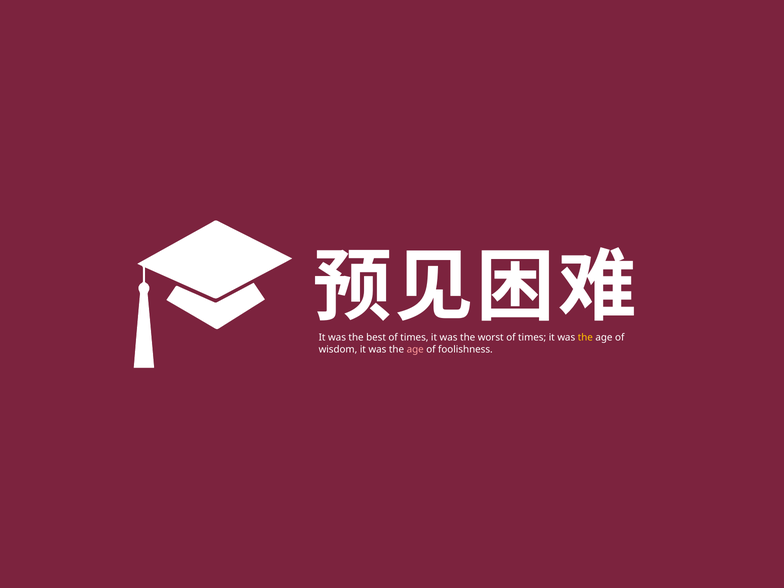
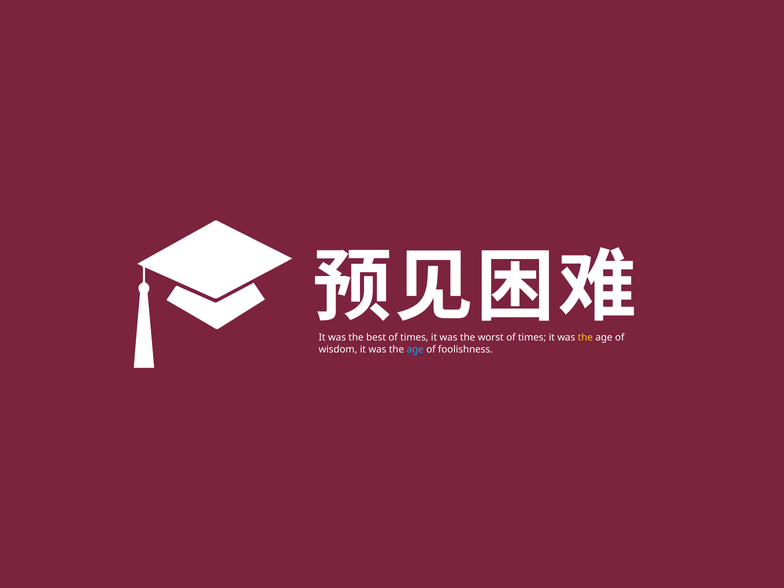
age colour: pink -> light blue (415, 349)
